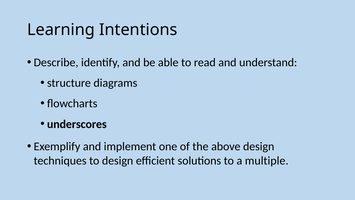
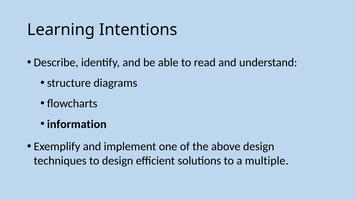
underscores: underscores -> information (77, 124)
